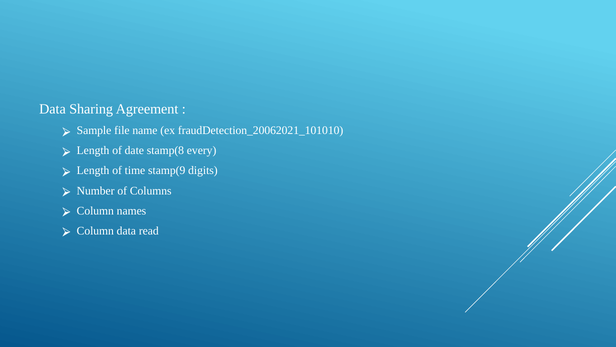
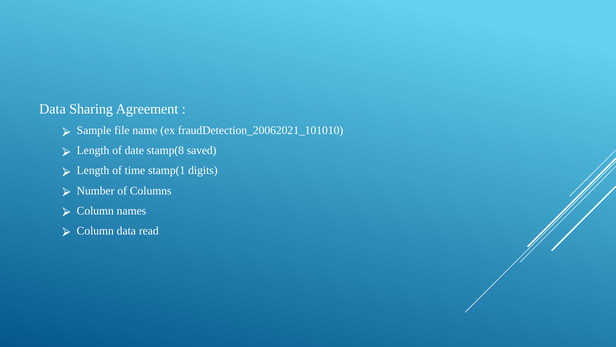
every: every -> saved (202, 150)
stamp(9: stamp(9 -> stamp(1 (167, 170)
